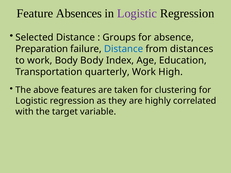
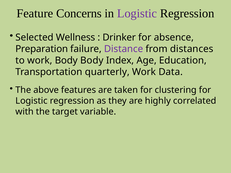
Absences: Absences -> Concerns (79, 13)
Selected Distance: Distance -> Wellness (76, 37)
Groups: Groups -> Drinker (119, 37)
Distance colour: blue -> purple (124, 49)
High: High -> Data (171, 72)
